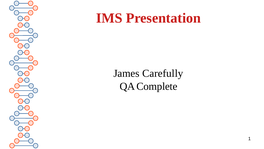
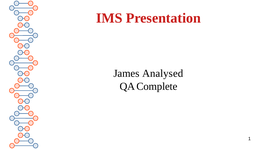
Carefully: Carefully -> Analysed (163, 73)
